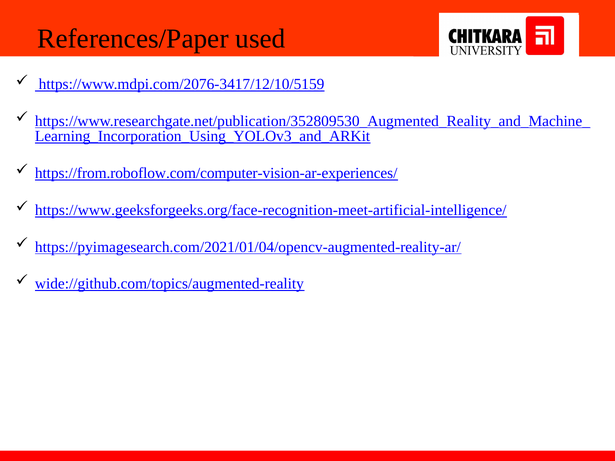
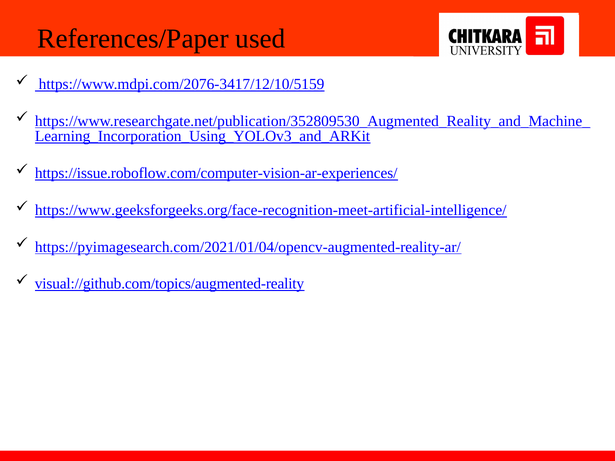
https://from.roboflow.com/computer-vision-ar-experiences/: https://from.roboflow.com/computer-vision-ar-experiences/ -> https://issue.roboflow.com/computer-vision-ar-experiences/ (216, 173)
wide://github.com/topics/augmented-reality: wide://github.com/topics/augmented-reality -> visual://github.com/topics/augmented-reality (170, 284)
